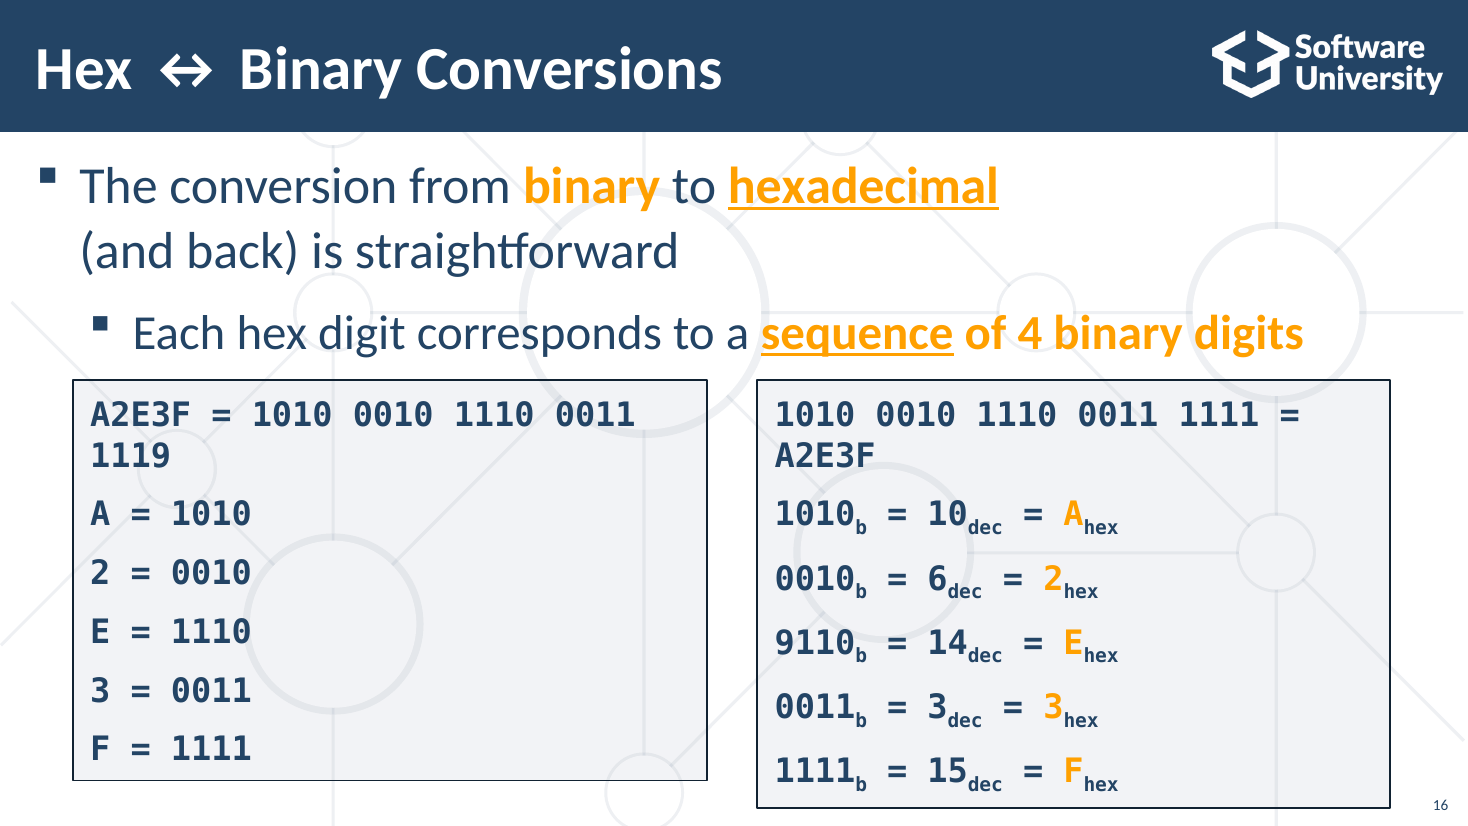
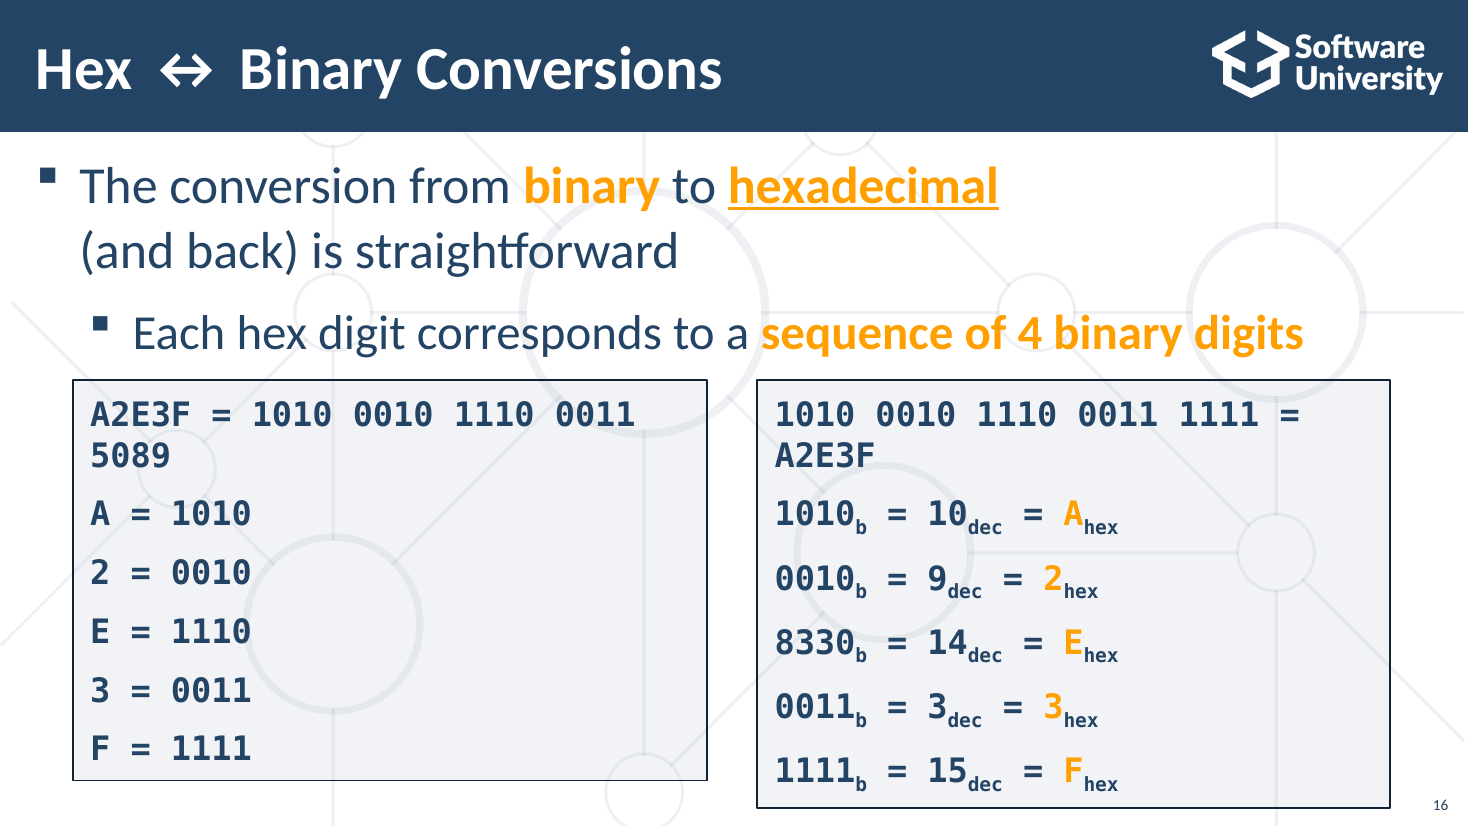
sequence underline: present -> none (857, 333)
1119: 1119 -> 5089 (131, 456)
6: 6 -> 9 (938, 579)
9110: 9110 -> 8330 (815, 643)
